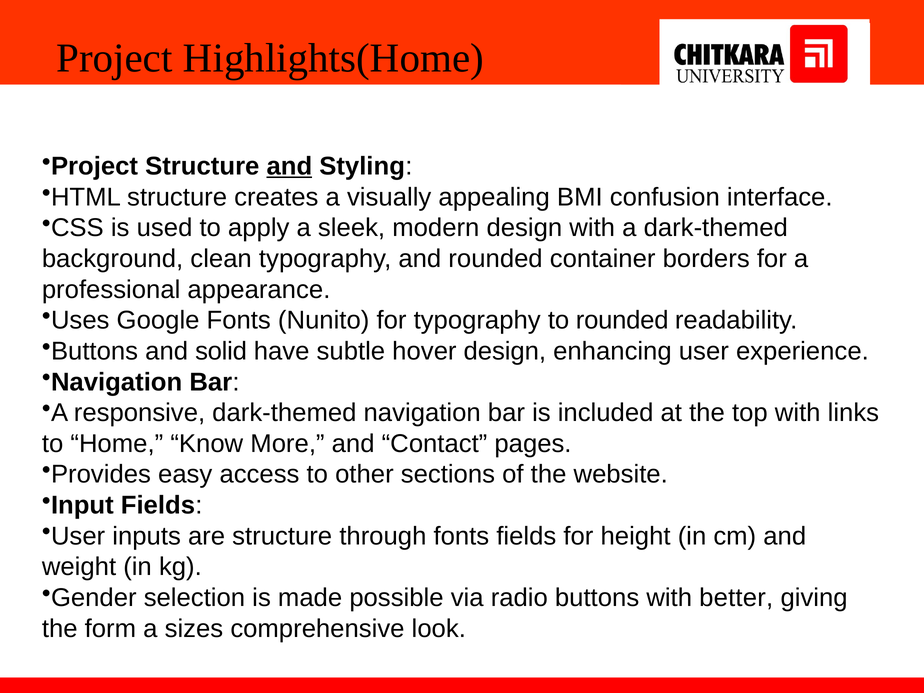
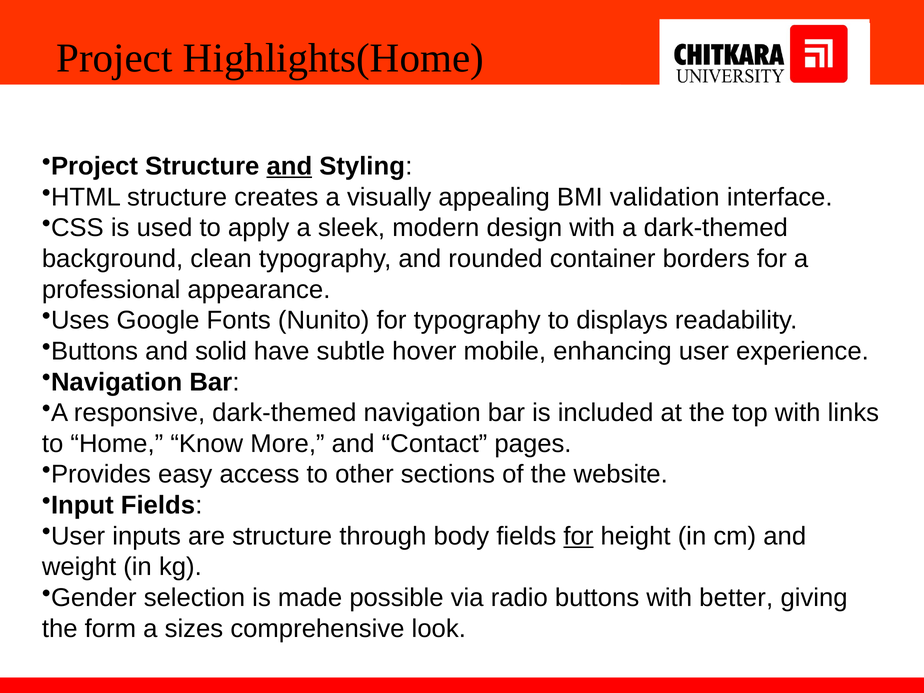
confusion: confusion -> validation (665, 197)
to rounded: rounded -> displays (622, 320)
hover design: design -> mobile (505, 351)
through fonts: fonts -> body (461, 536)
for underline: none -> present (578, 536)
